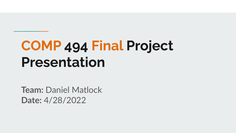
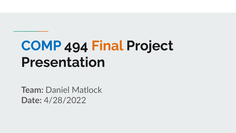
COMP colour: orange -> blue (41, 46)
